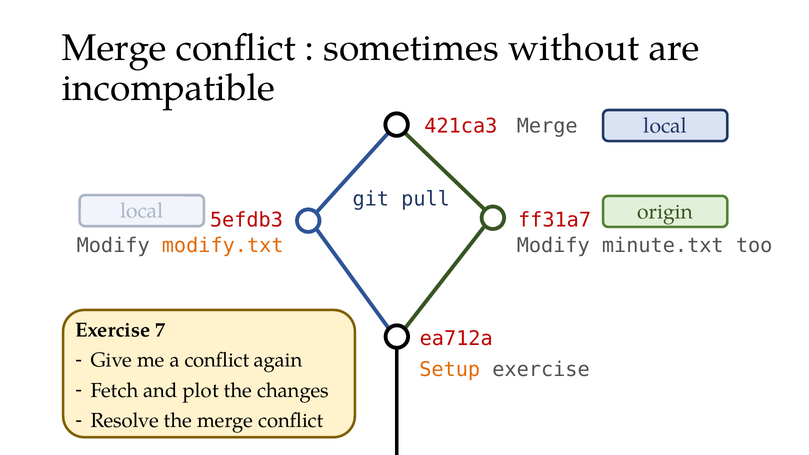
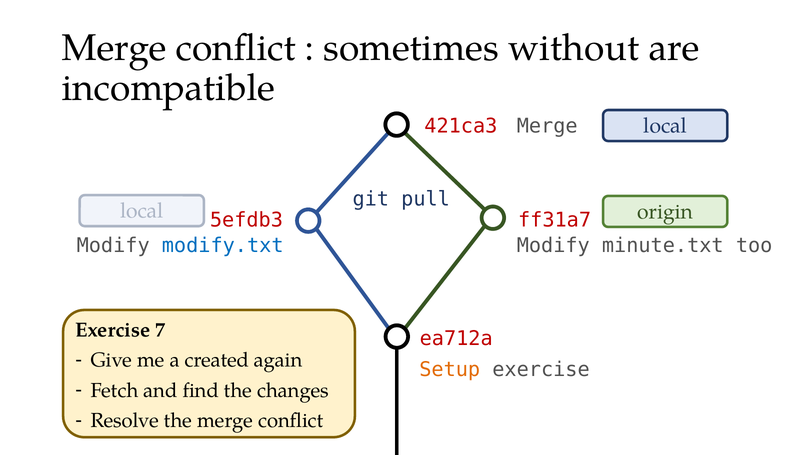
modify.txt colour: orange -> blue (223, 246)
a conflict: conflict -> created (217, 360)
plot: plot -> find (201, 391)
